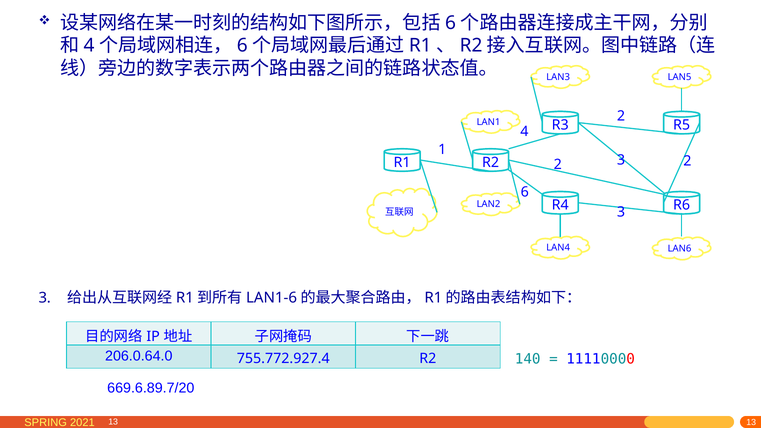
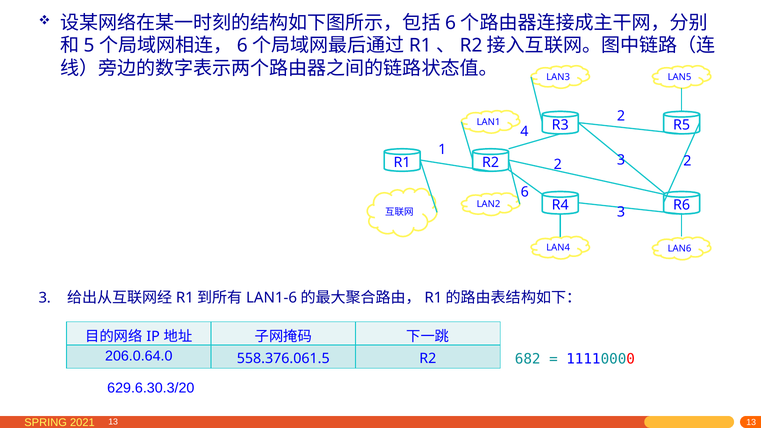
4: 4 -> 5 (89, 46)
755.772.927.4: 755.772.927.4 -> 558.376.061.5 (283, 358)
140: 140 -> 682 (528, 359)
669.6.89.7/20: 669.6.89.7/20 -> 629.6.30.3/20 (151, 388)
